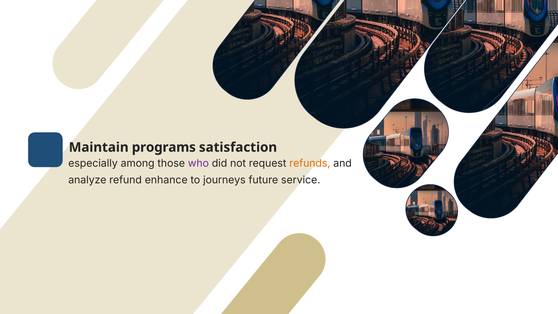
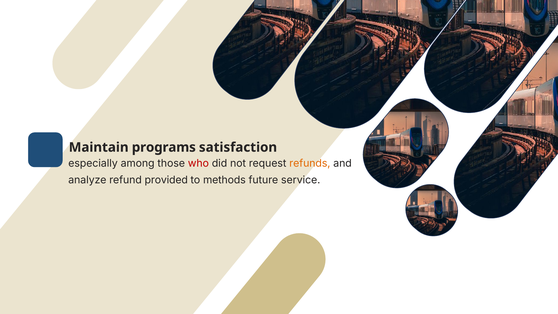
who colour: purple -> red (198, 163)
enhance: enhance -> provided (166, 180)
journeys: journeys -> methods (224, 180)
